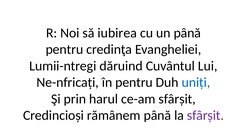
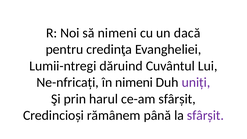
să iubirea: iubirea -> nimeni (117, 33)
un până: până -> dacă (187, 33)
în pentru: pentru -> nimeni (134, 82)
uniți colour: blue -> purple (196, 82)
